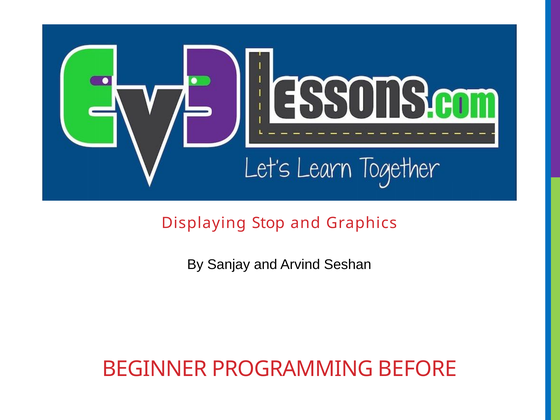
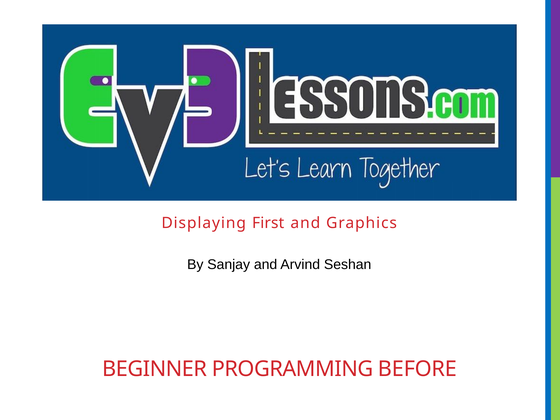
Stop: Stop -> First (268, 223)
